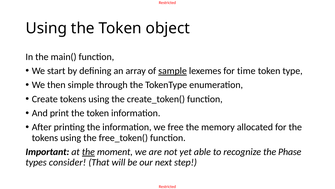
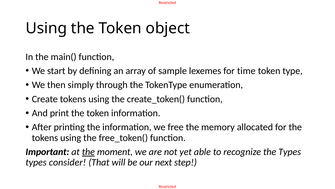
sample underline: present -> none (173, 71)
simple: simple -> simply (81, 85)
the Phase: Phase -> Types (290, 151)
